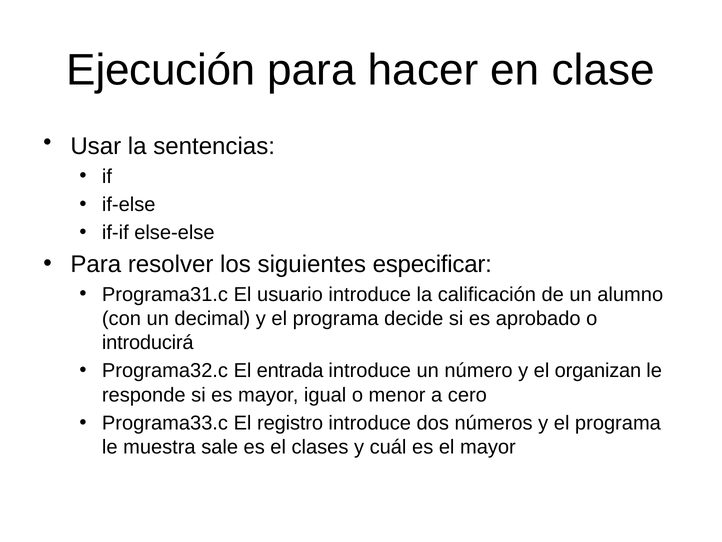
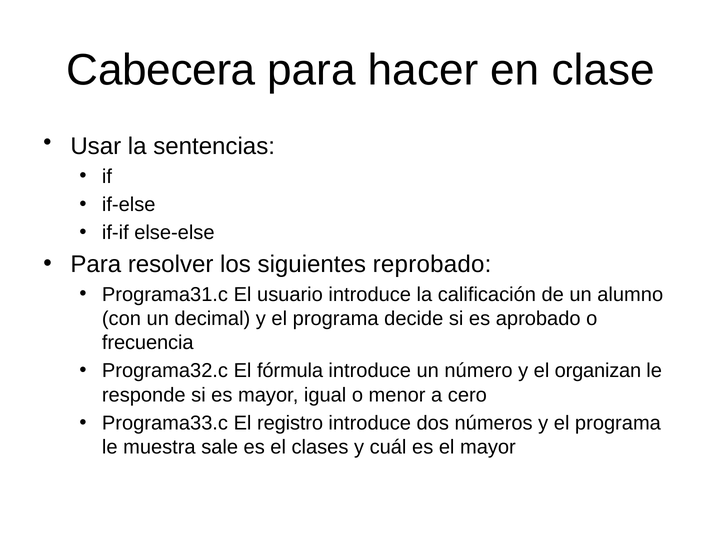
Ejecución: Ejecución -> Cabecera (161, 70)
especificar: especificar -> reprobado (432, 264)
introducirá: introducirá -> frecuencia (148, 342)
entrada: entrada -> fórmula (290, 370)
